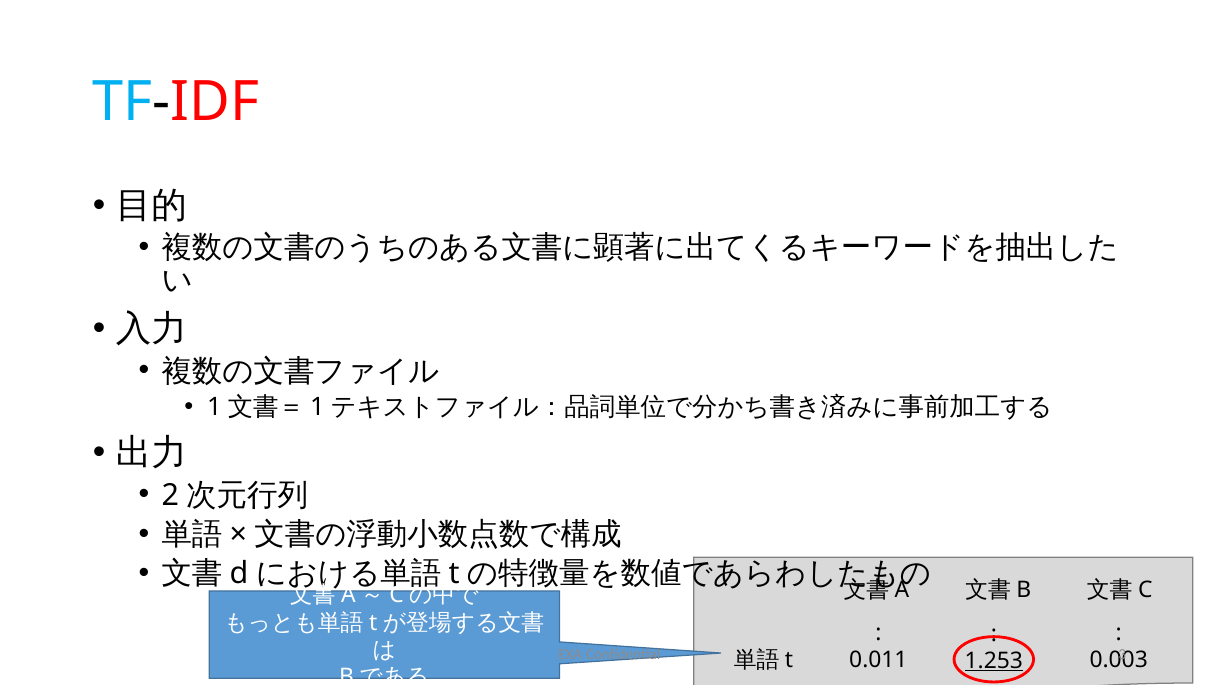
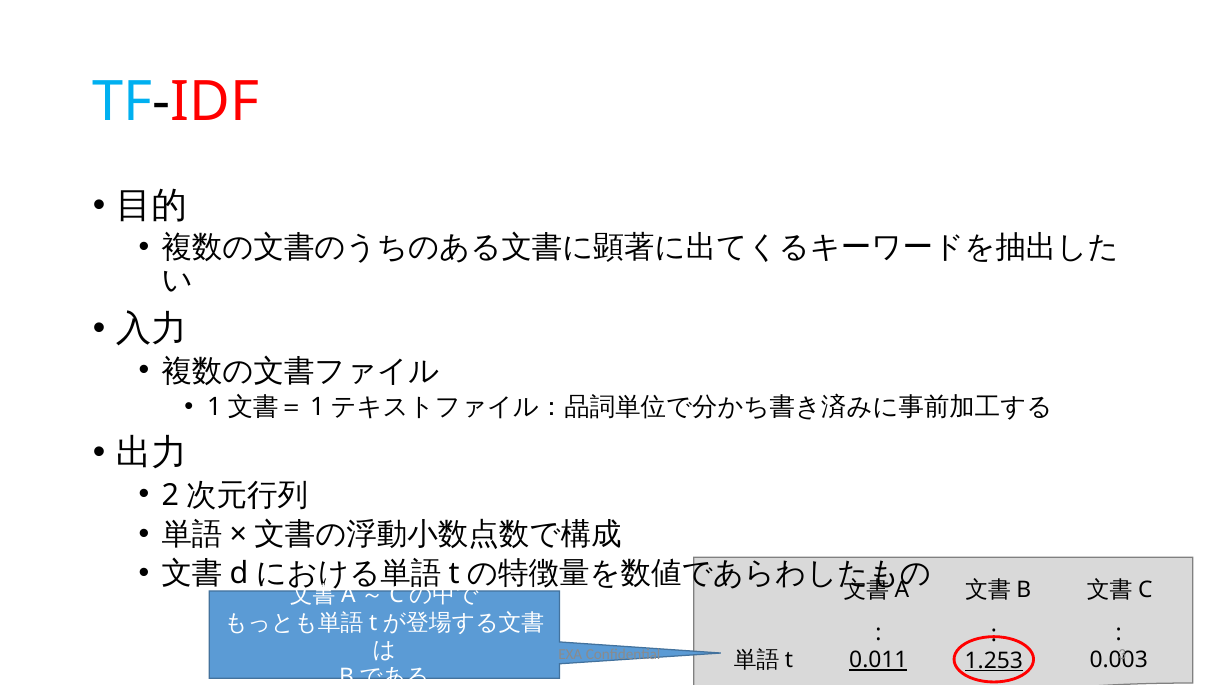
0.011 underline: none -> present (878, 661)
